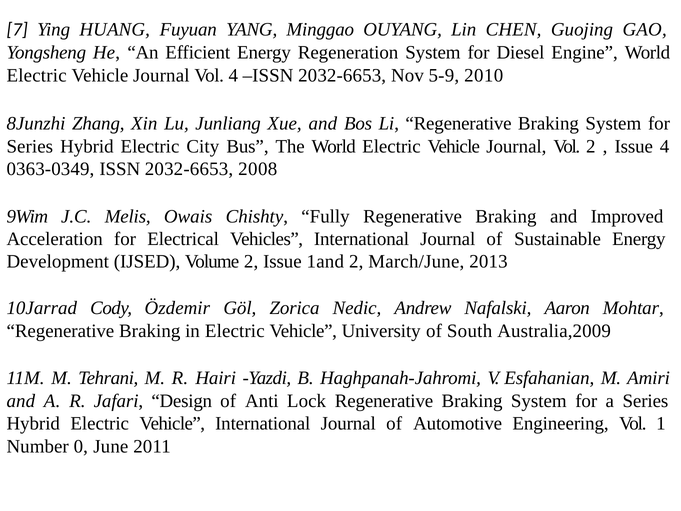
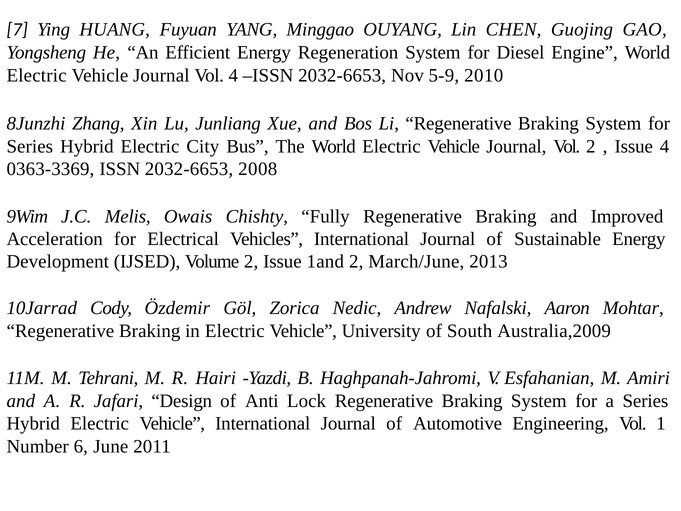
0363-0349: 0363-0349 -> 0363-3369 (50, 169)
0: 0 -> 6 (81, 446)
